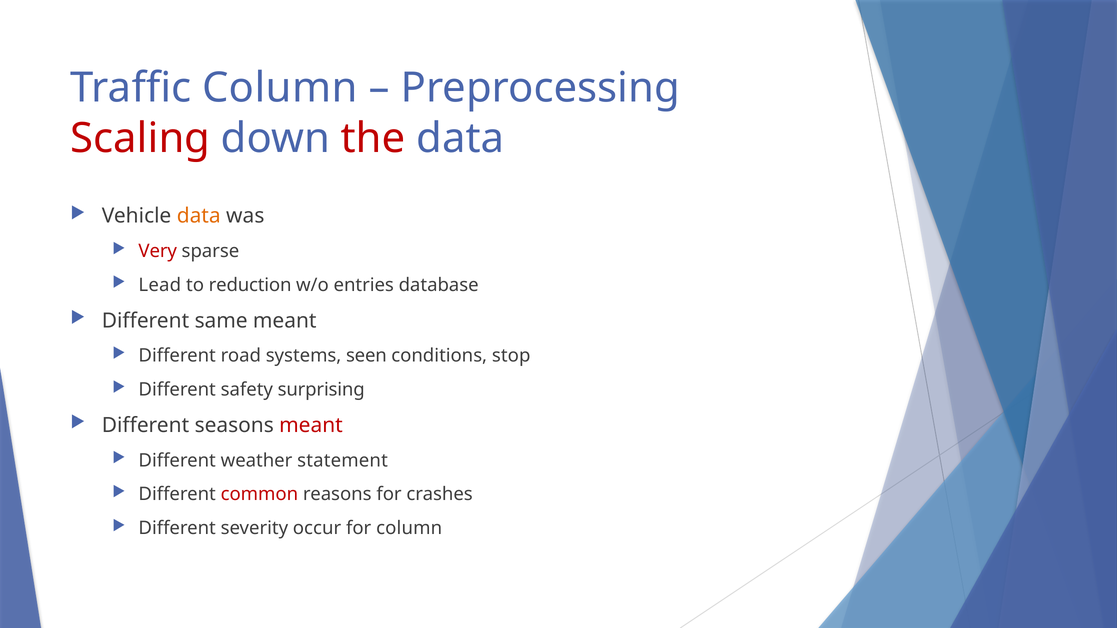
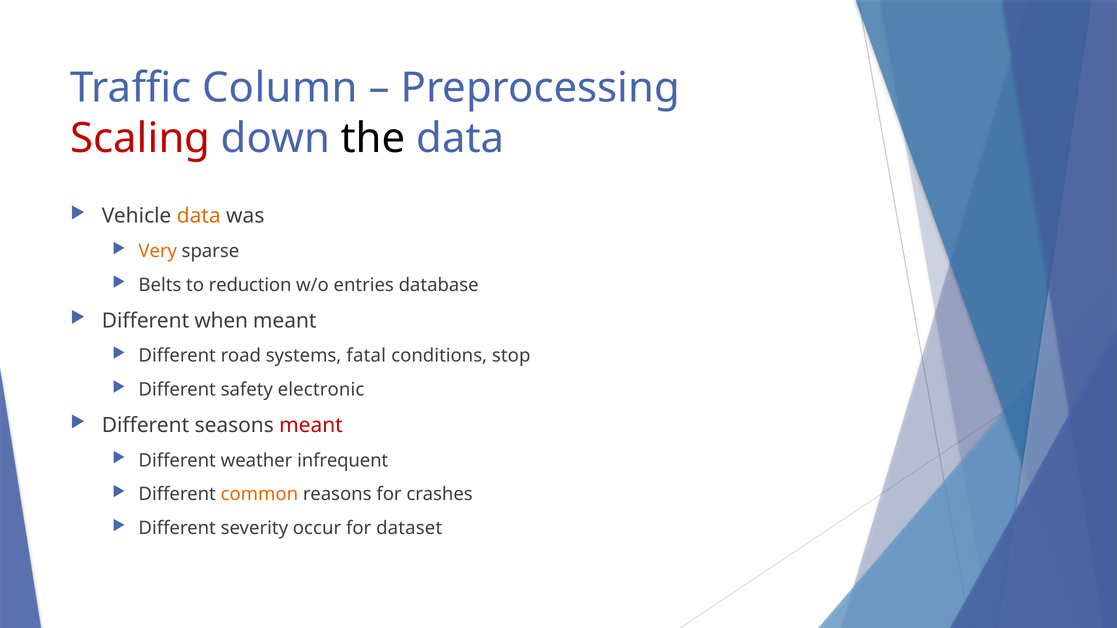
the colour: red -> black (373, 138)
Very colour: red -> orange (158, 251)
Lead: Lead -> Belts (160, 285)
same: same -> when (221, 321)
seen: seen -> fatal (366, 356)
surprising: surprising -> electronic (321, 390)
statement: statement -> infrequent (343, 461)
common colour: red -> orange (259, 495)
for column: column -> dataset (409, 529)
